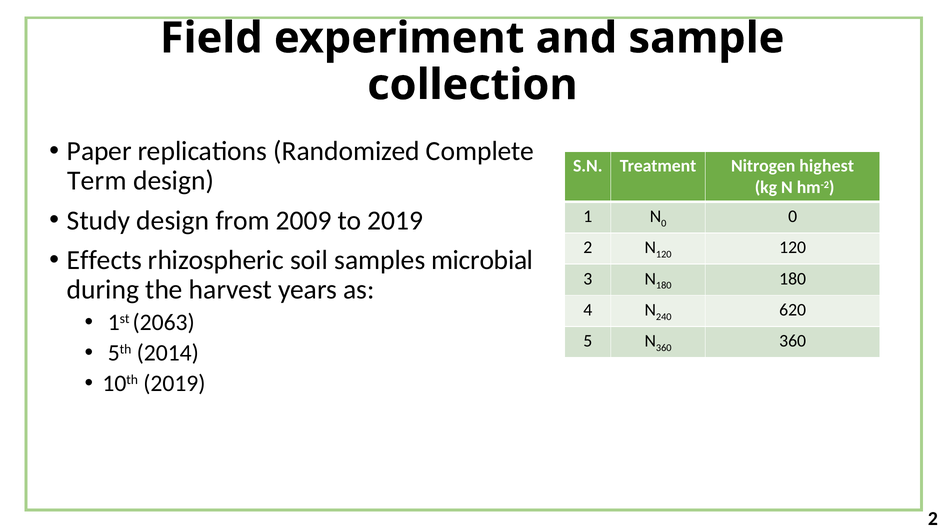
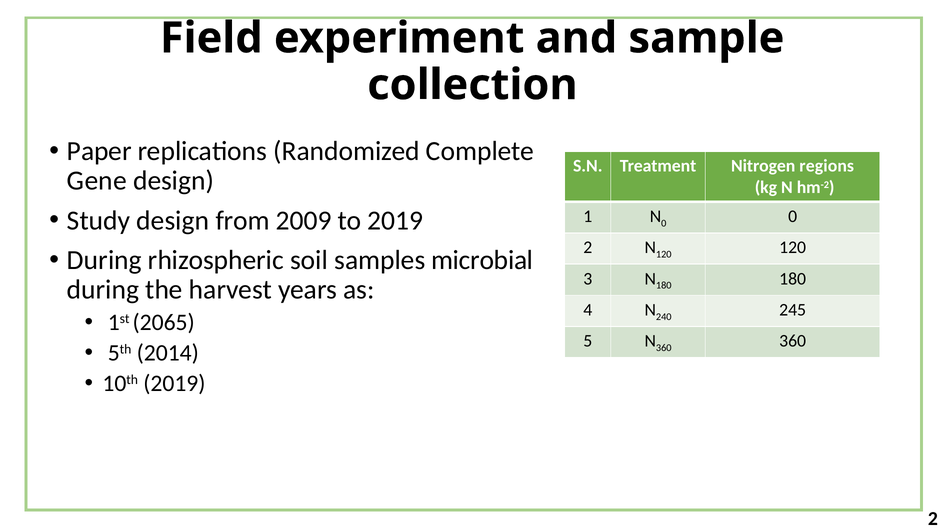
highest: highest -> regions (827, 166)
Term: Term -> Gene (97, 181)
Effects: Effects -> During (104, 260)
620: 620 -> 245 (793, 310)
2063: 2063 -> 2065 (164, 322)
